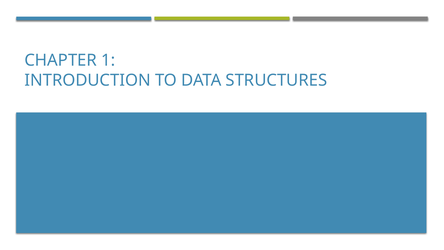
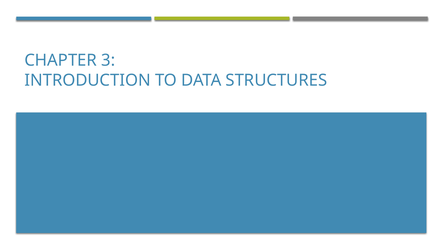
1: 1 -> 3 (108, 60)
